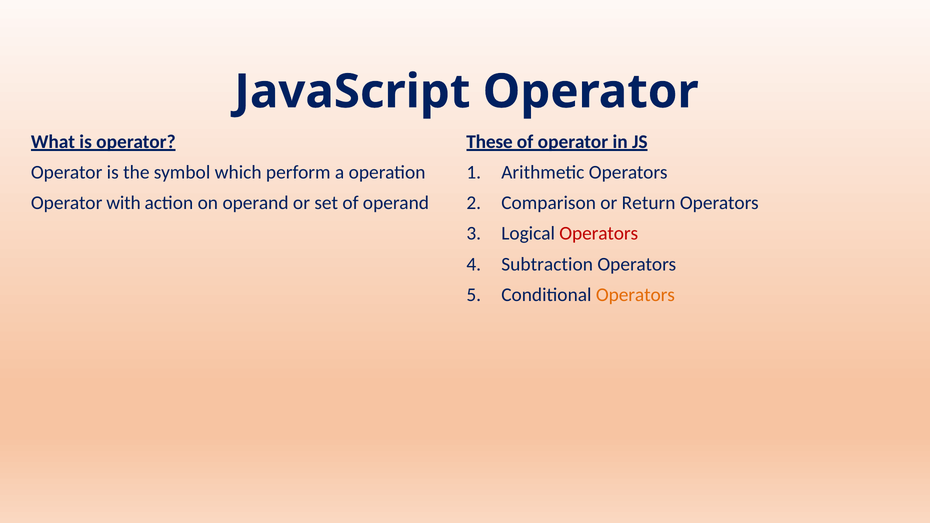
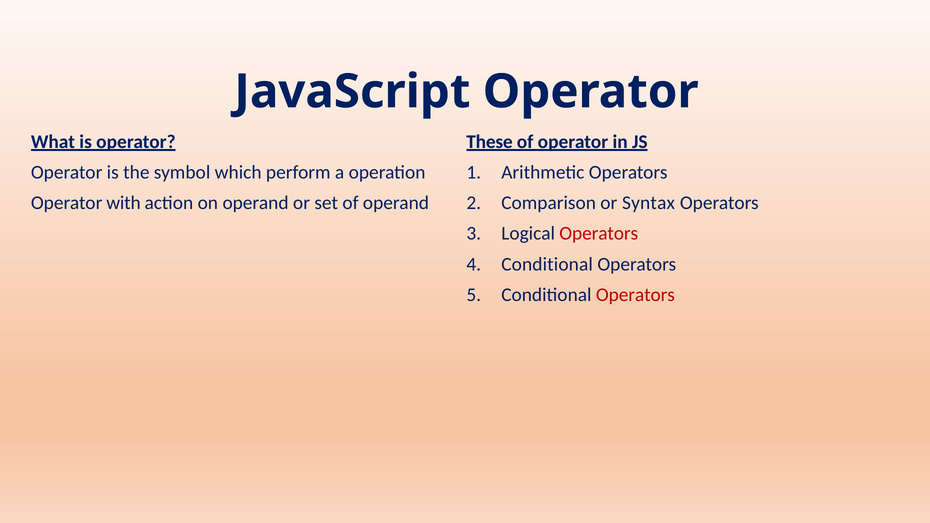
Return: Return -> Syntax (649, 203)
Subtraction: Subtraction -> Conditional (547, 264)
Operators colour: orange -> red (635, 295)
